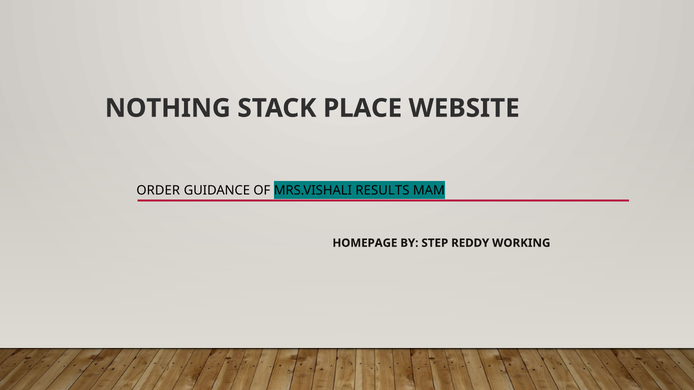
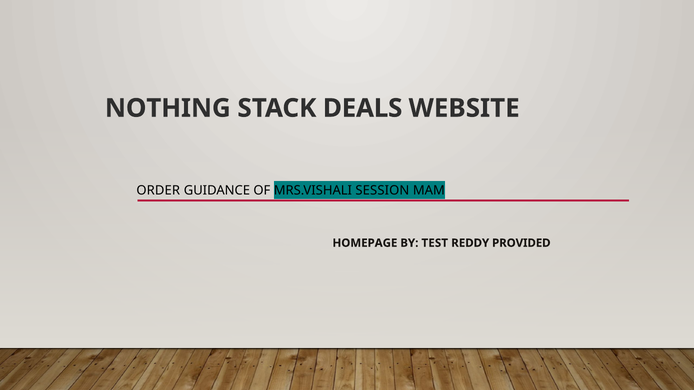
PLACE: PLACE -> DEALS (363, 108)
RESULTS: RESULTS -> SESSION (382, 191)
STEP: STEP -> TEST (435, 243)
WORKING: WORKING -> PROVIDED (521, 243)
